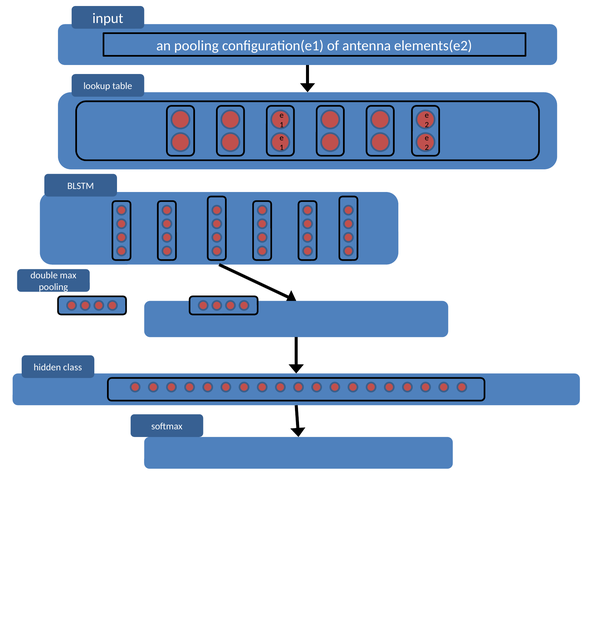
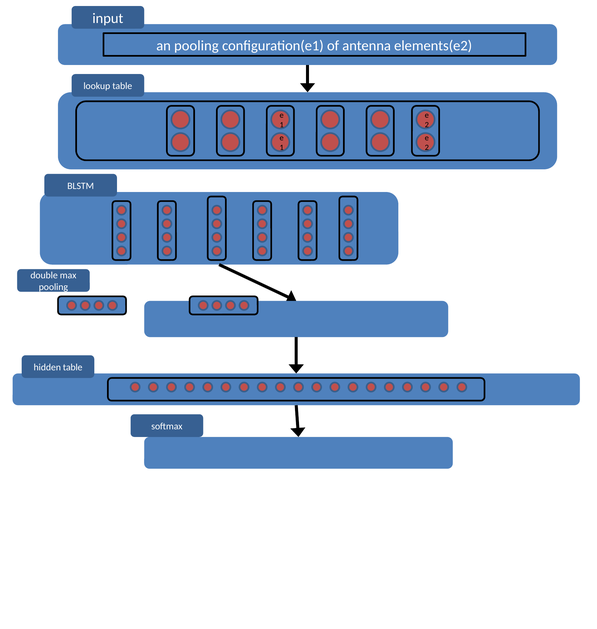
hidden class: class -> table (73, 367)
